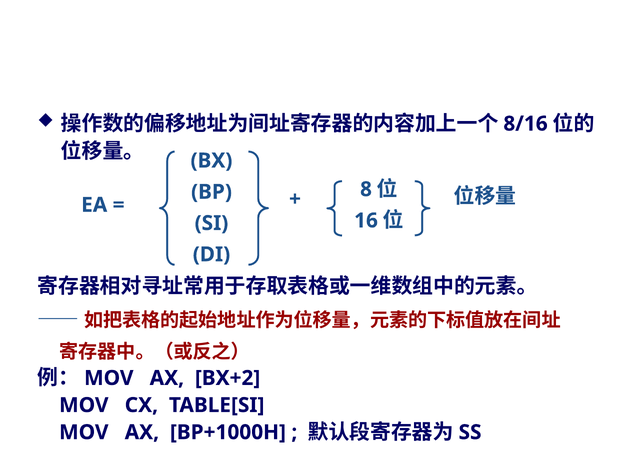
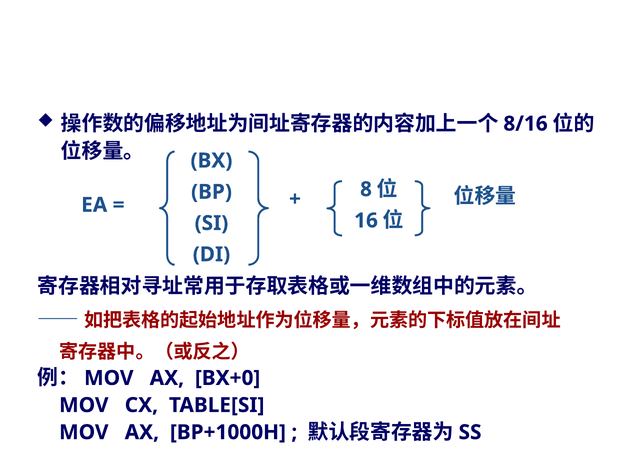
BX+2: BX+2 -> BX+0 (228, 378)
